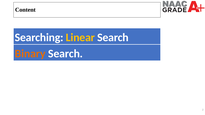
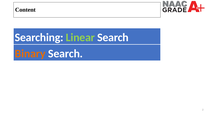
Linear colour: yellow -> light green (80, 38)
